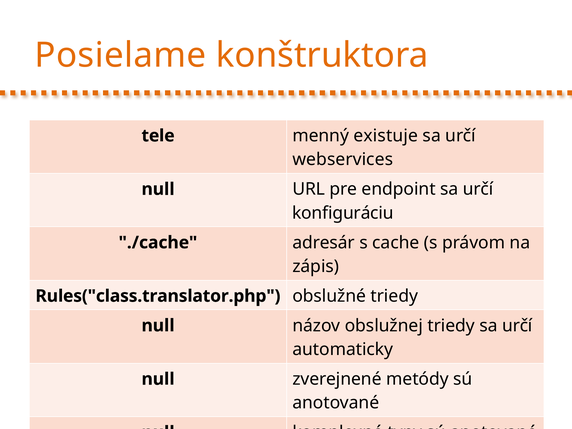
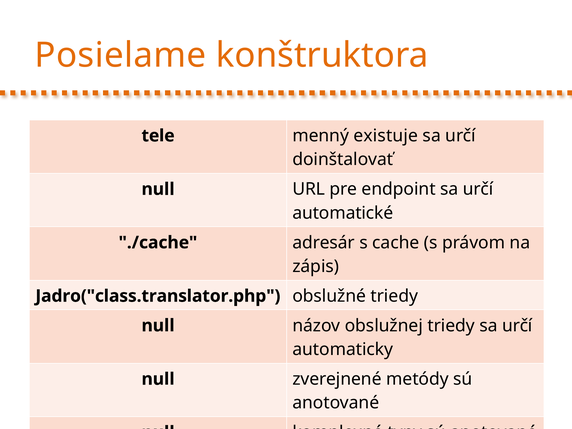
webservices: webservices -> doinštalovať (343, 160)
konfiguráciu: konfiguráciu -> automatické (343, 213)
Rules("class.translator.php: Rules("class.translator.php -> Jadro("class.translator.php (158, 296)
